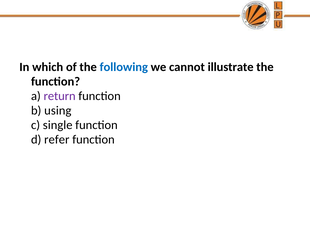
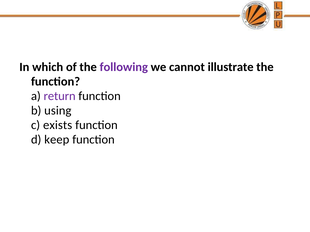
following colour: blue -> purple (124, 67)
single: single -> exists (58, 125)
refer: refer -> keep (57, 140)
